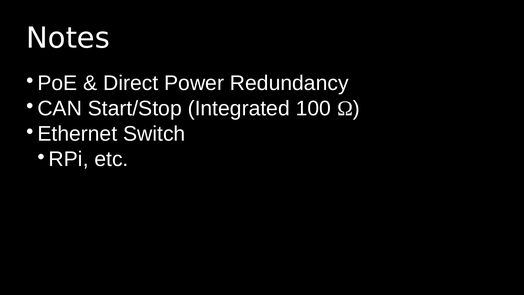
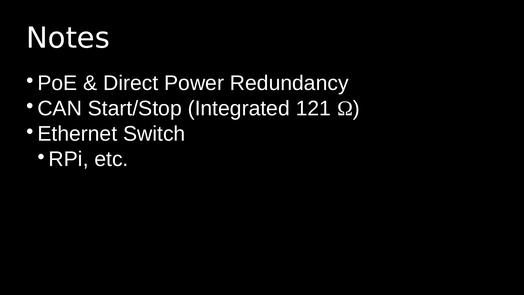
100: 100 -> 121 (313, 108)
